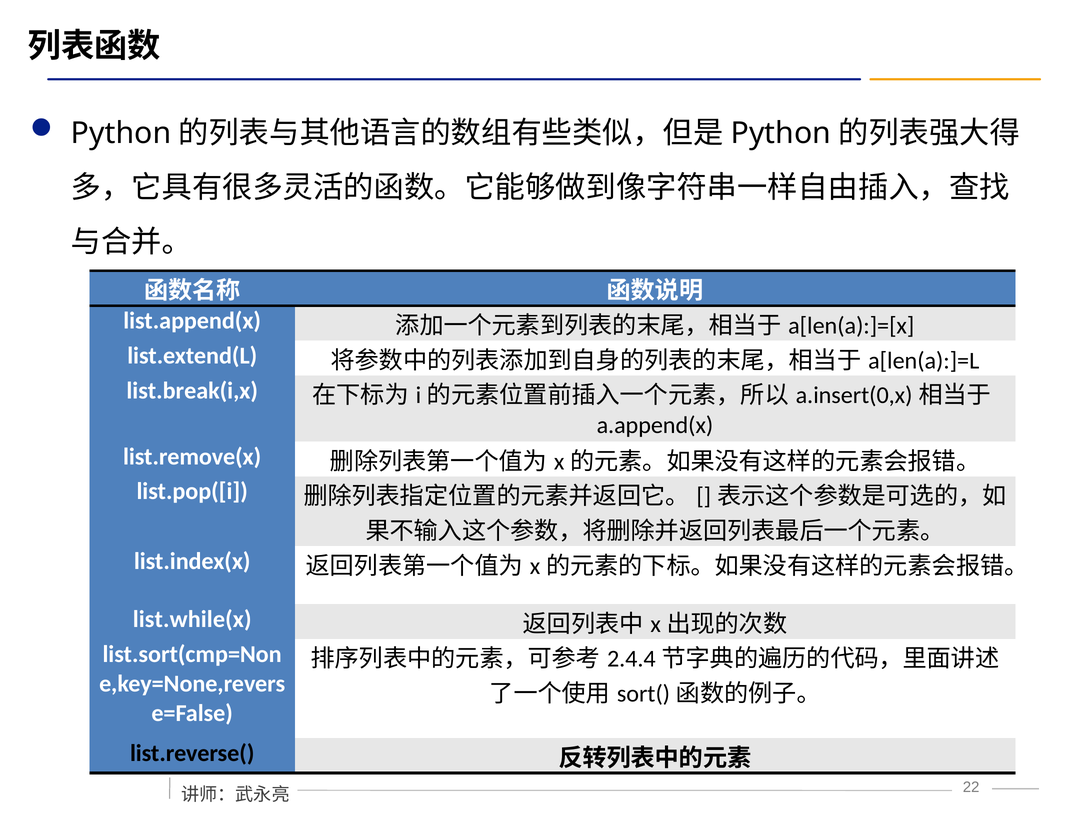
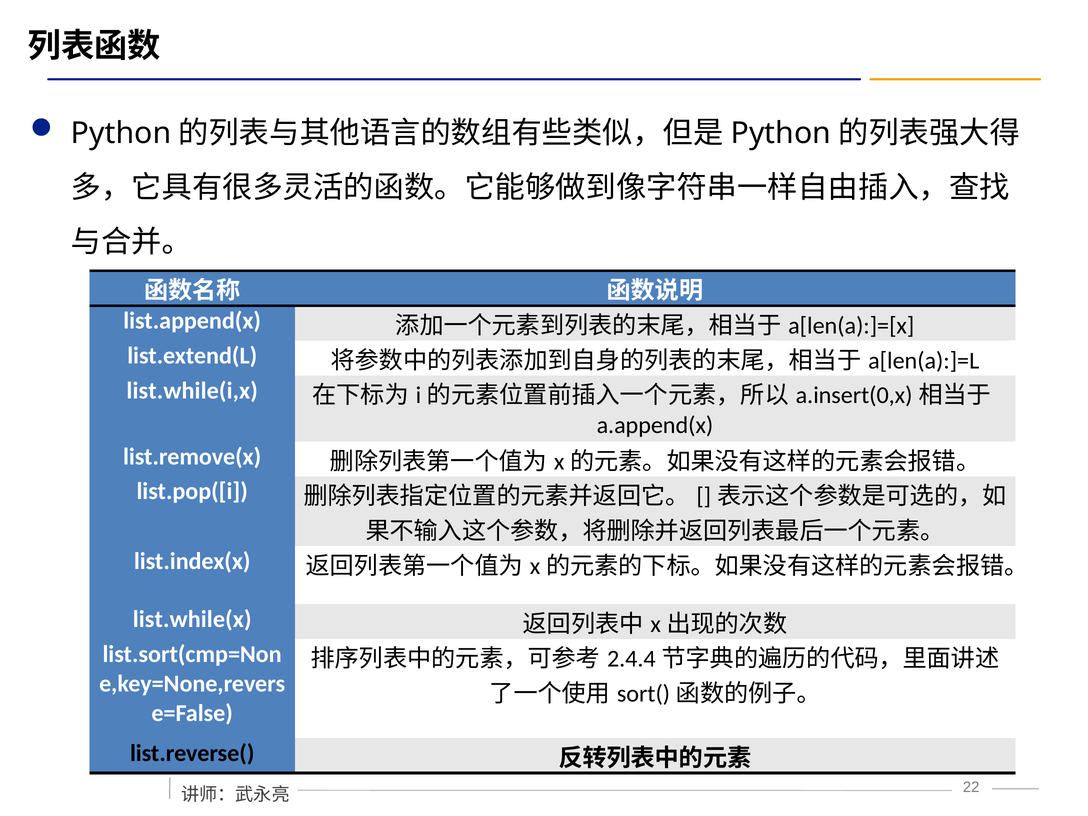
list.break(i,x: list.break(i,x -> list.while(i,x (192, 391)
